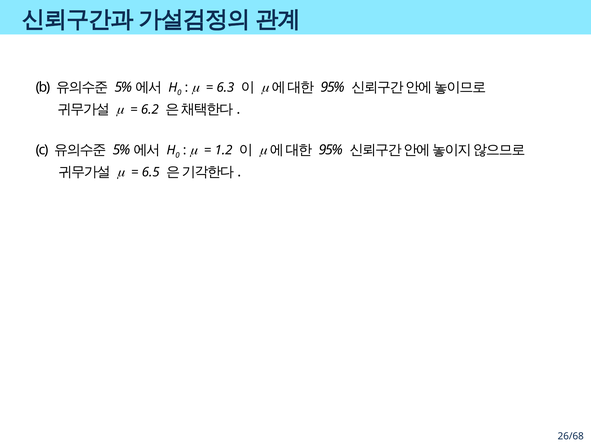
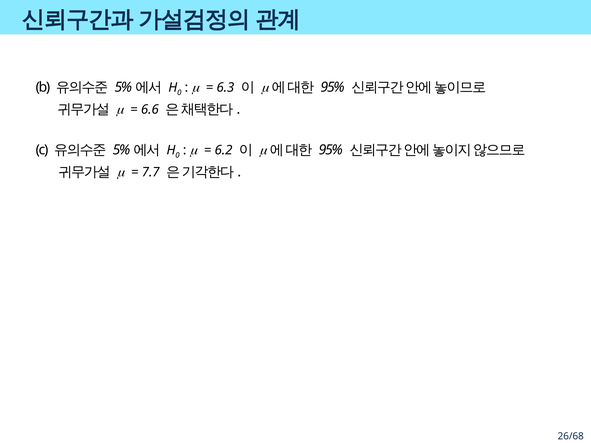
6.2: 6.2 -> 6.6 (150, 110)
1.2: 1.2 -> 6.2 (224, 150)
6.5: 6.5 -> 7.7 (151, 172)
